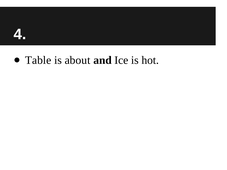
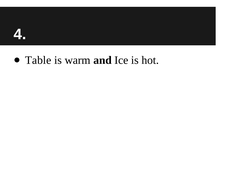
about: about -> warm (78, 60)
